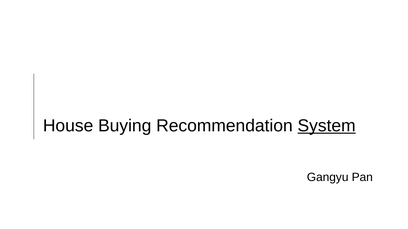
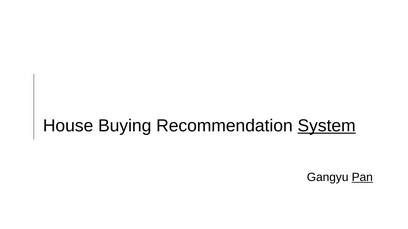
Pan underline: none -> present (362, 178)
